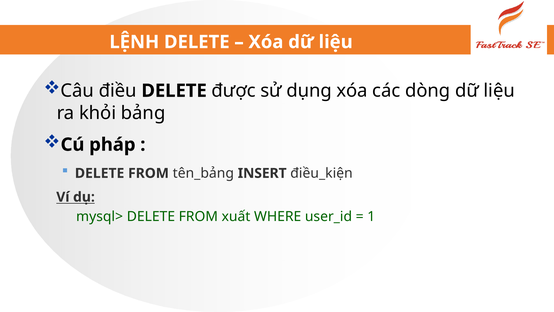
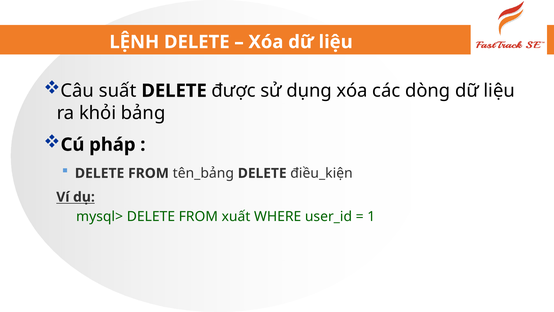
điều: điều -> suất (118, 91)
tên_bảng INSERT: INSERT -> DELETE (262, 173)
